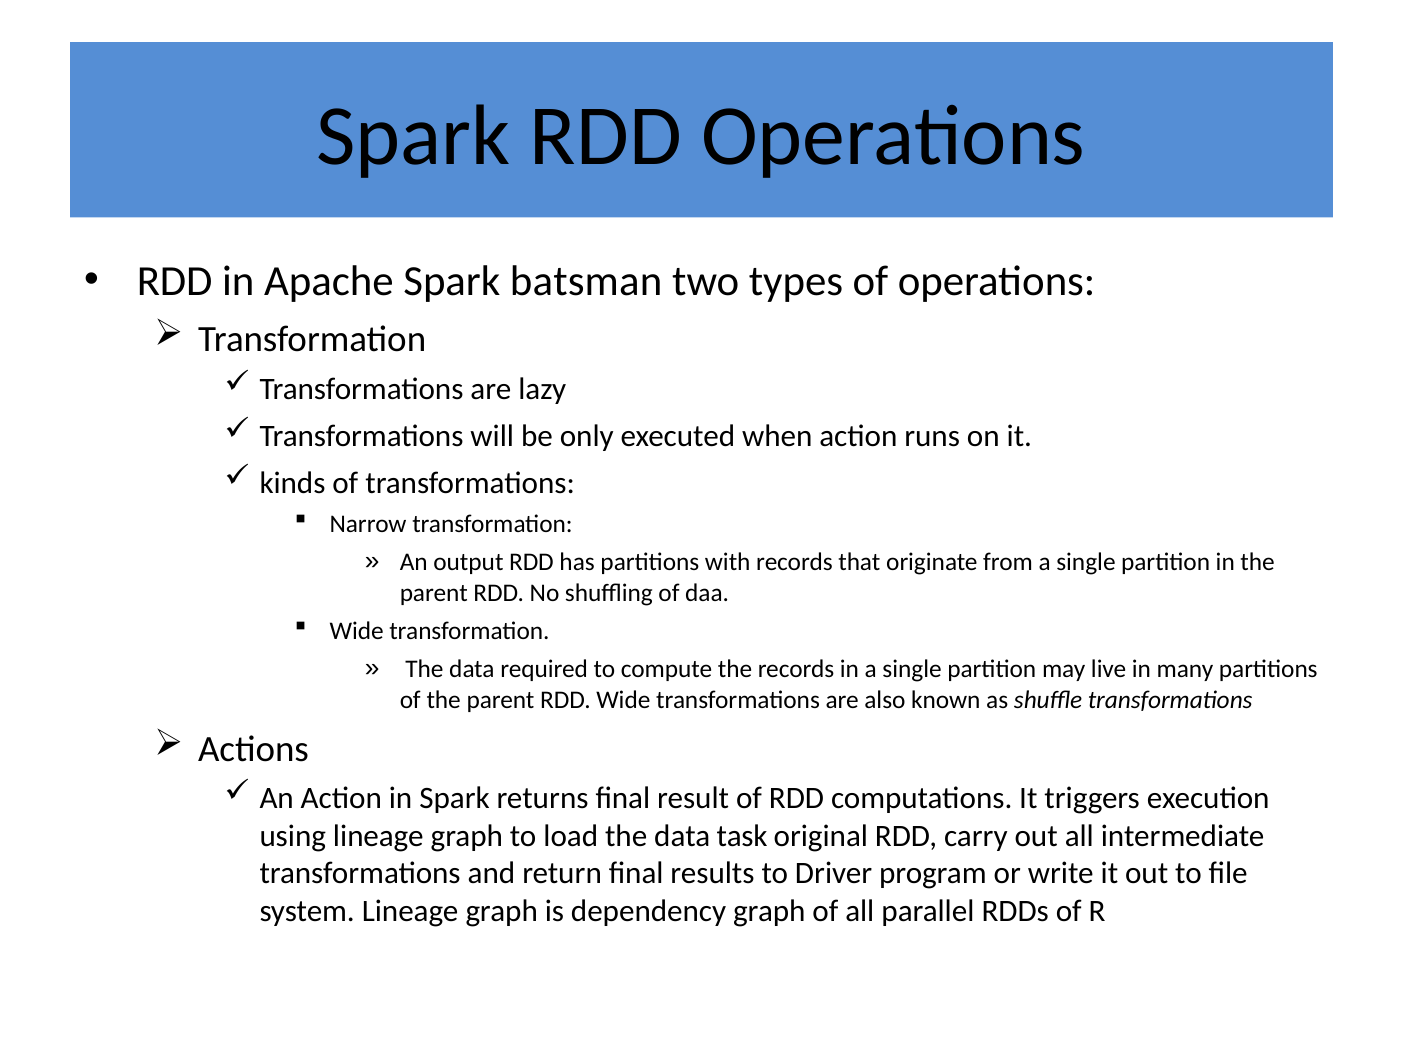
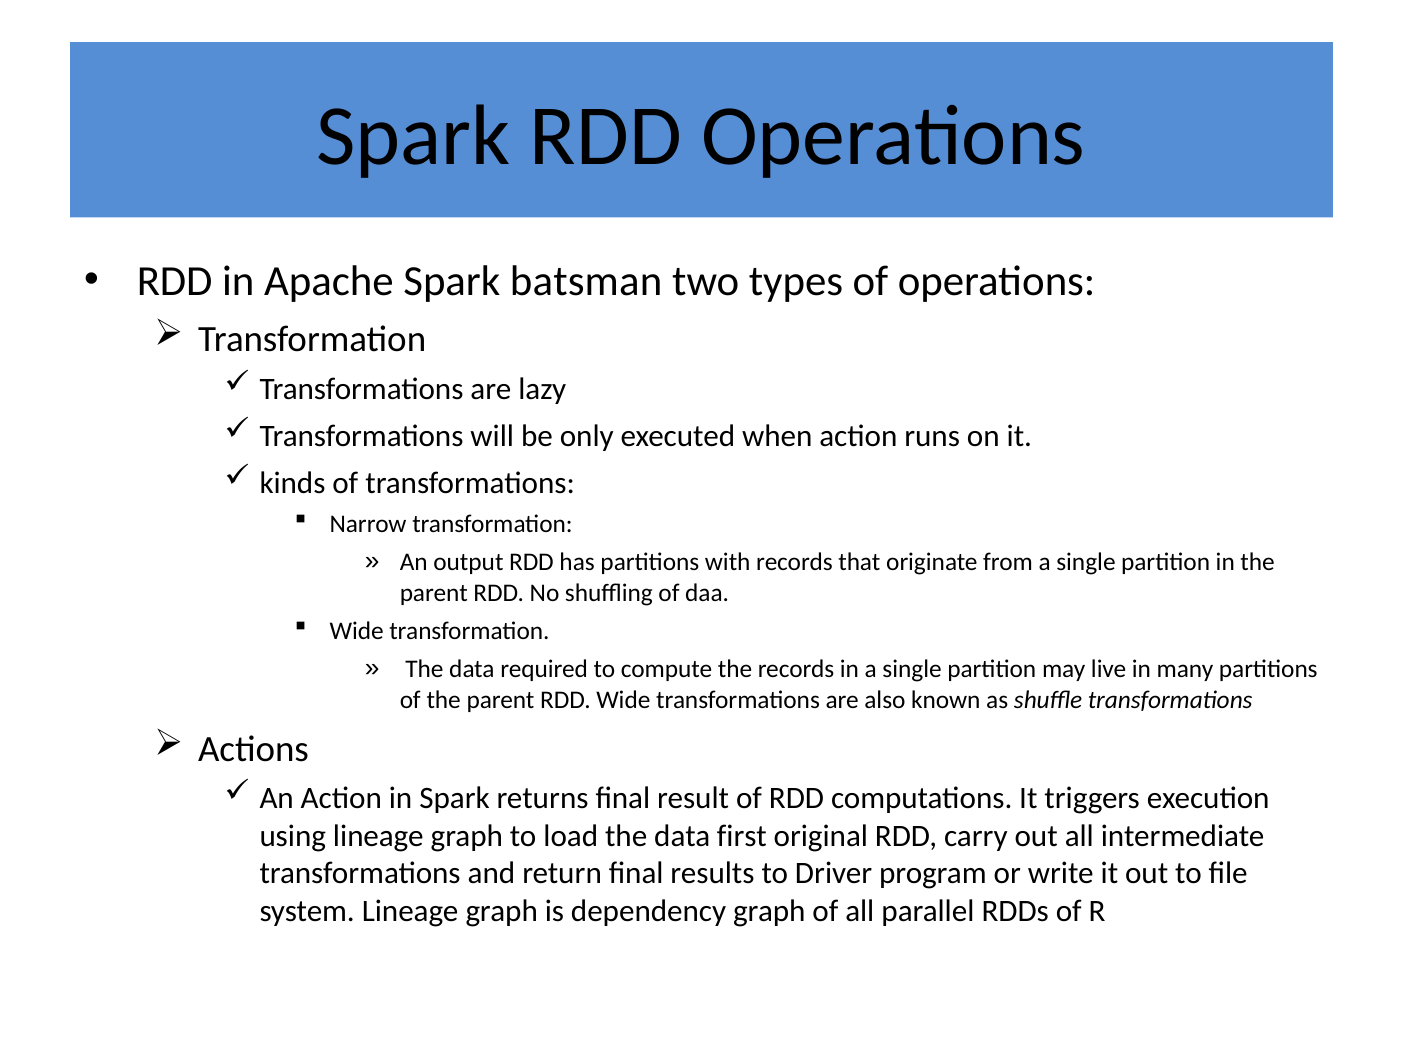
task: task -> first (742, 836)
